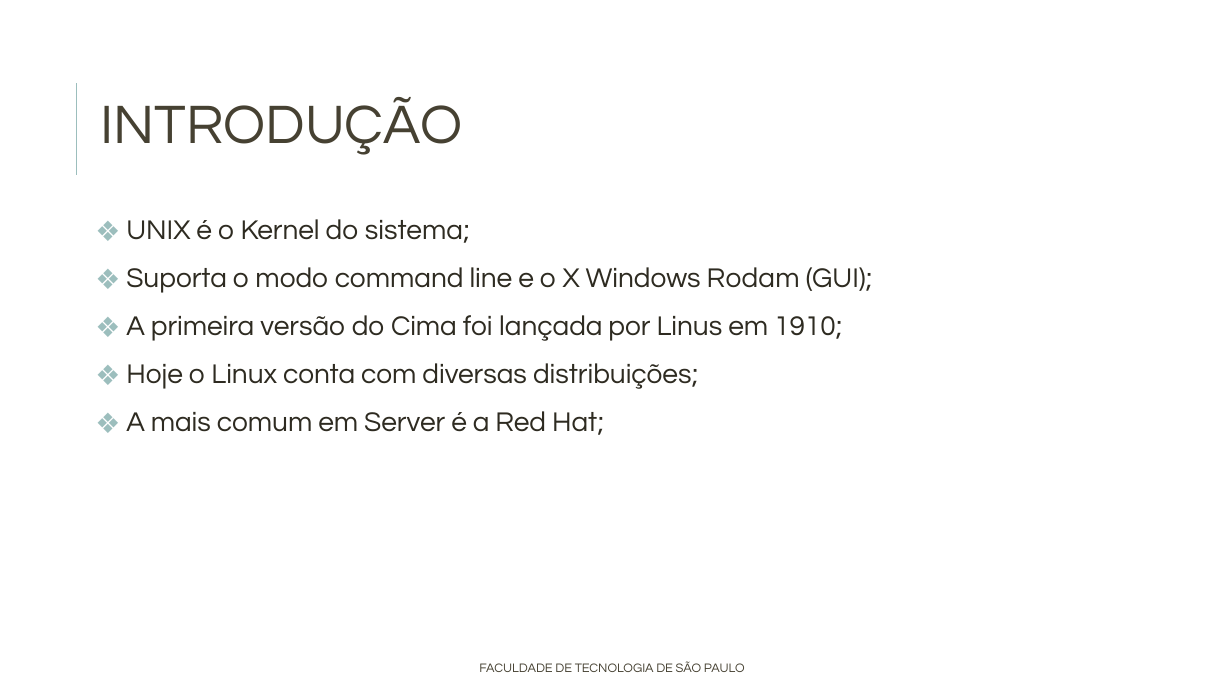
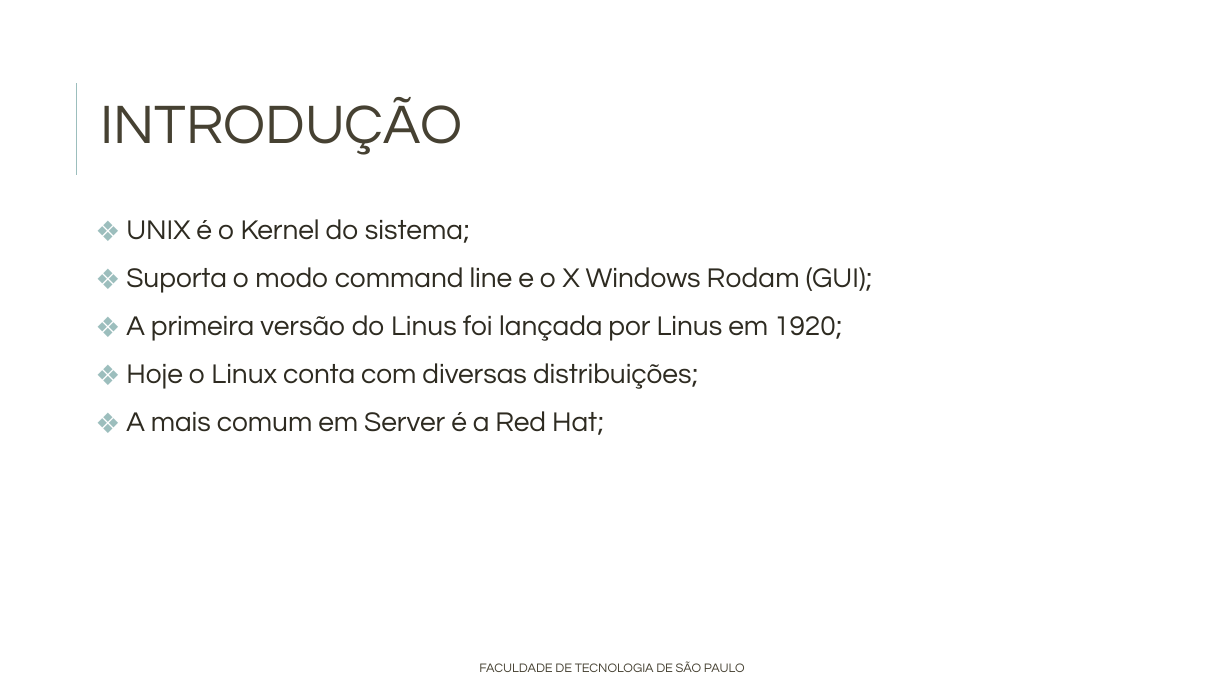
do Cima: Cima -> Linus (424, 326)
1910: 1910 -> 1920 (808, 326)
